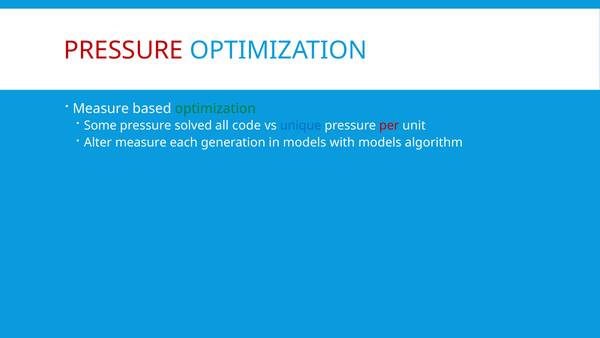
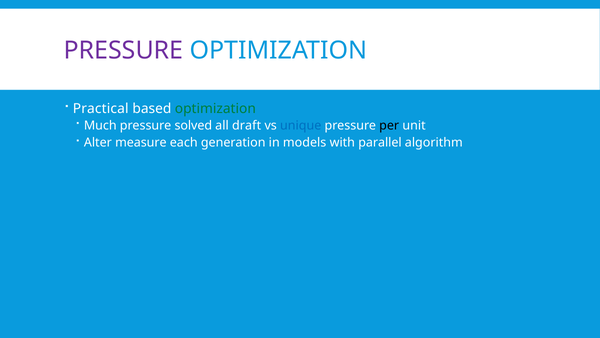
PRESSURE colour: red -> purple (123, 50)
Measure: Measure -> Practical (101, 109)
Some: Some -> Much (100, 125)
code: code -> draft (247, 125)
per colour: red -> black (389, 125)
with models: models -> parallel (380, 143)
